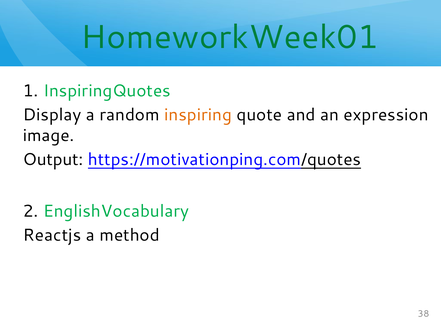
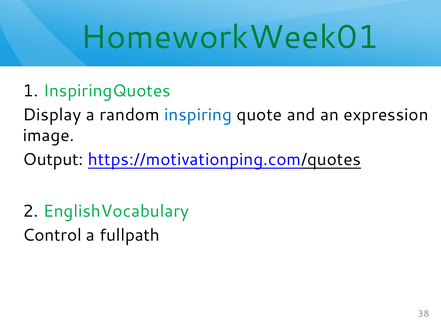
inspiring colour: orange -> blue (198, 115)
Reactjs: Reactjs -> Control (52, 235)
method: method -> fullpath (130, 235)
